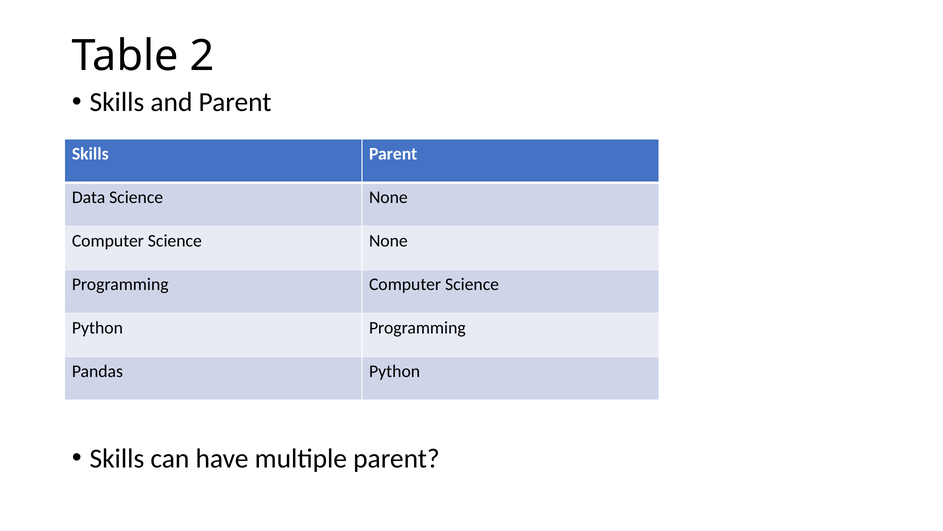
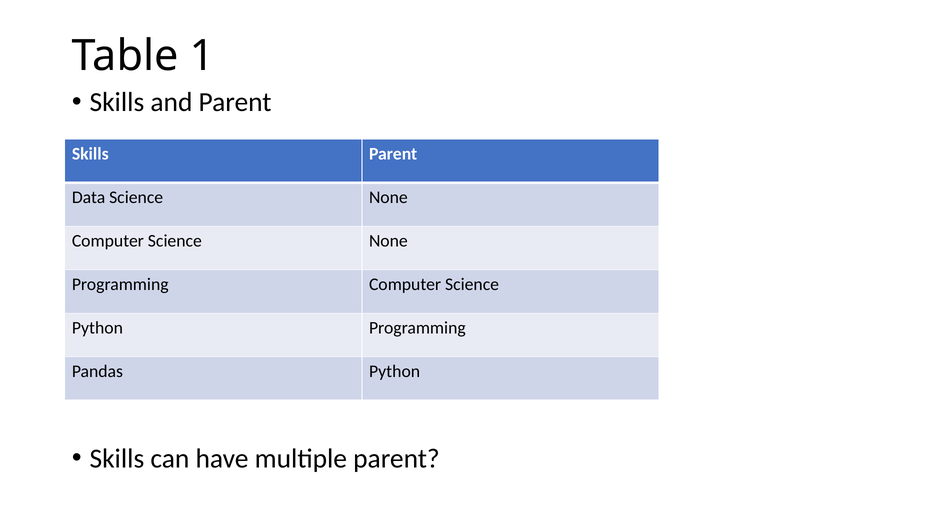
2: 2 -> 1 (202, 56)
